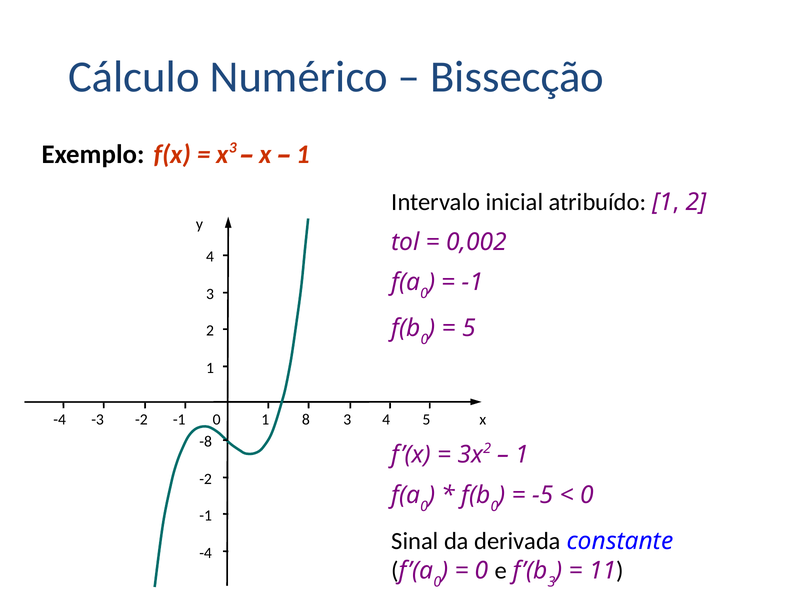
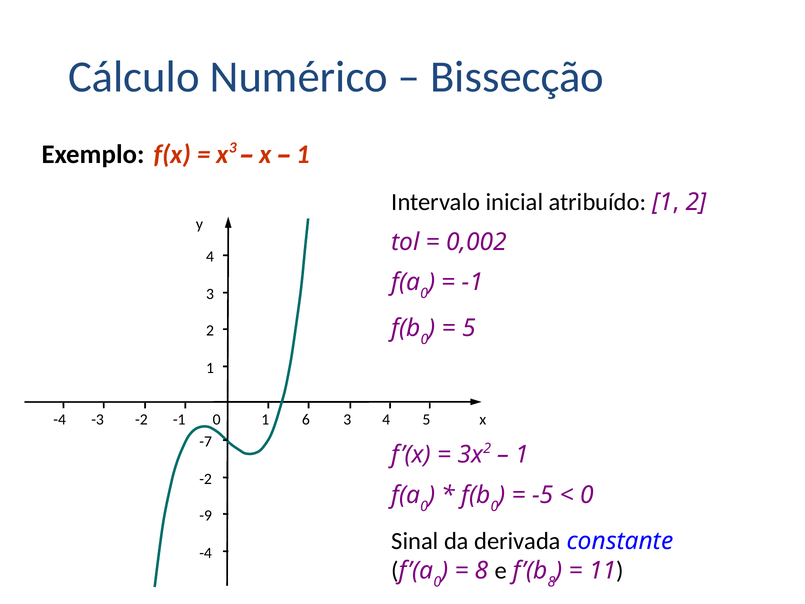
8: 8 -> 6 (306, 420)
-8: -8 -> -7 (206, 441)
-1: -1 -> -9 (206, 515)
0: 0 -> 8 (482, 570)
3: 3 -> 8 (552, 582)
